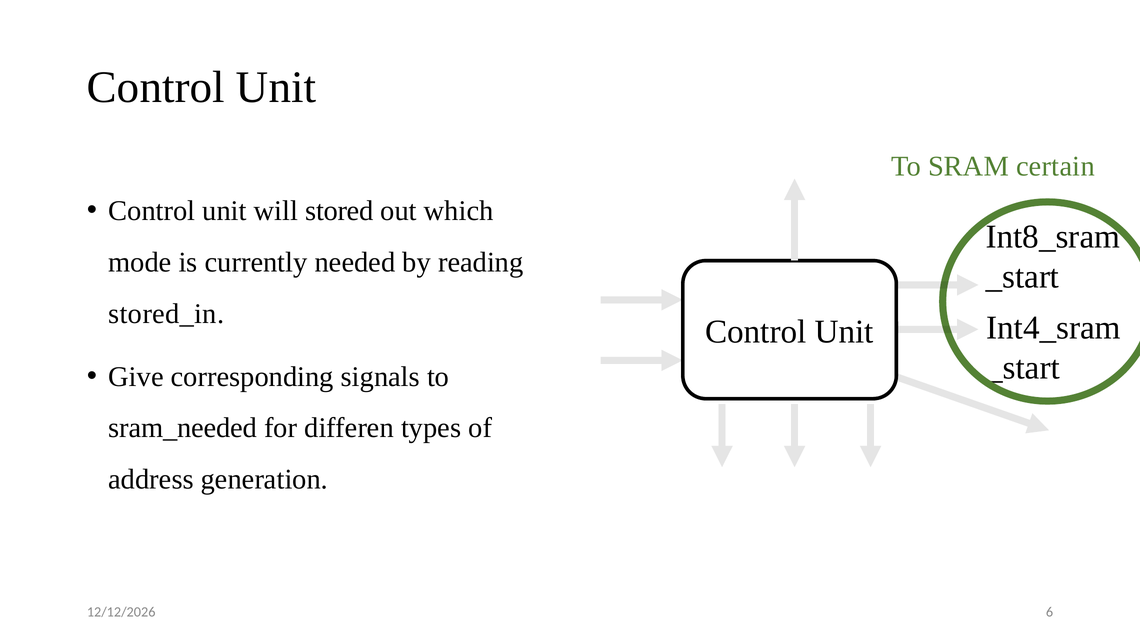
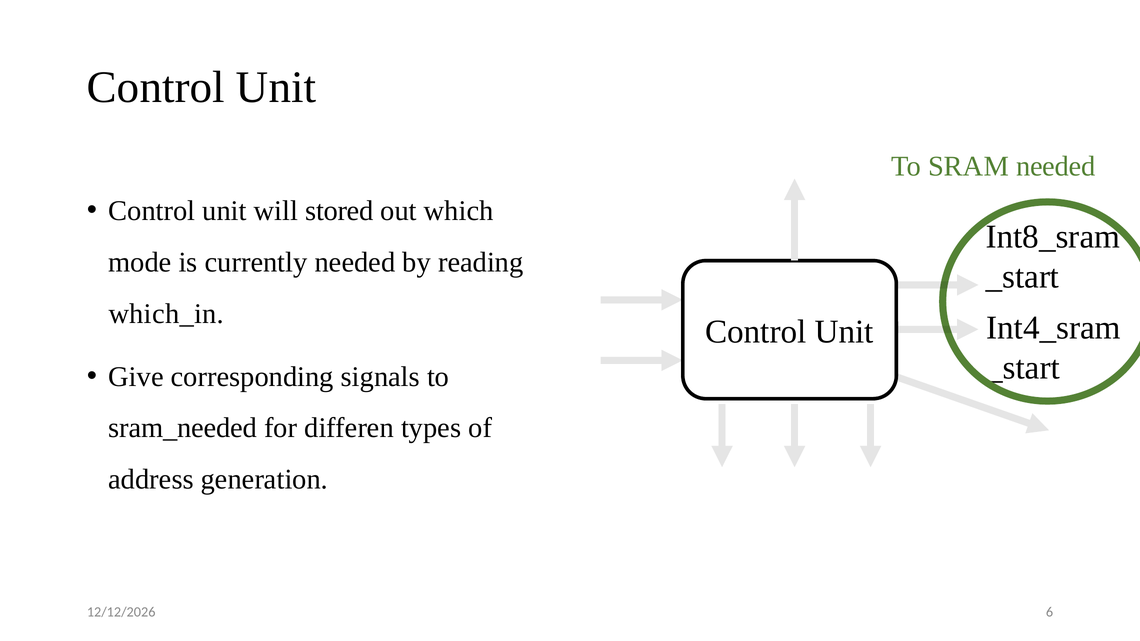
SRAM certain: certain -> needed (1056, 166)
stored_in: stored_in -> which_in (166, 314)
